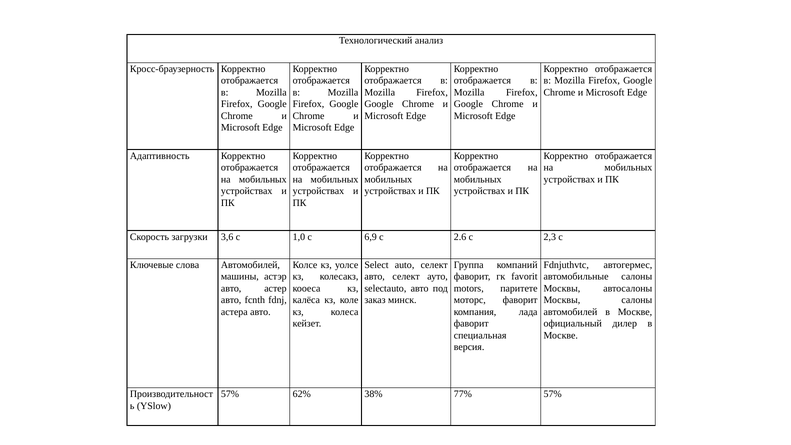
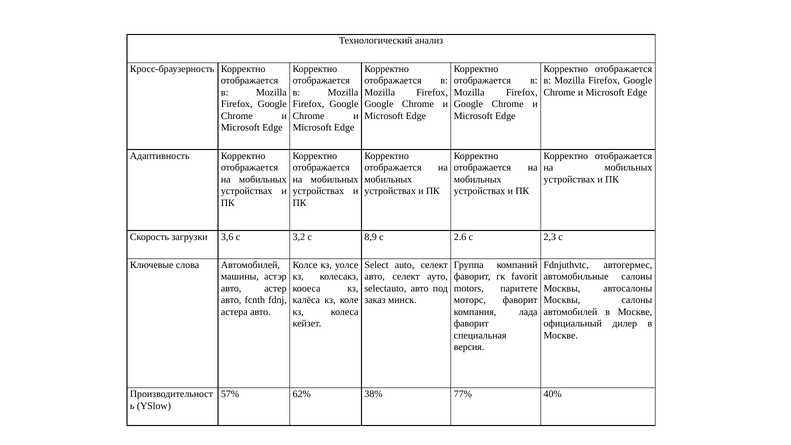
1,0: 1,0 -> 3,2 (299, 237)
6,9: 6,9 -> 8,9 (371, 237)
77% 57%: 57% -> 40% (553, 394)
